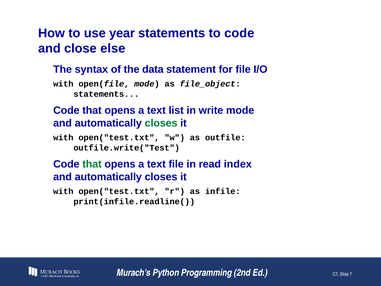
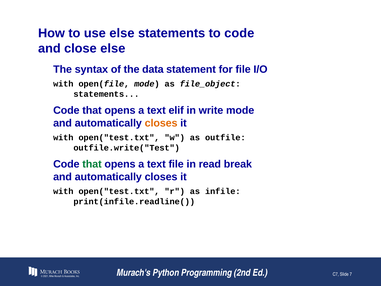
use year: year -> else (122, 33)
list: list -> elif (176, 110)
closes colour: green -> orange (161, 123)
index: index -> break (238, 164)
